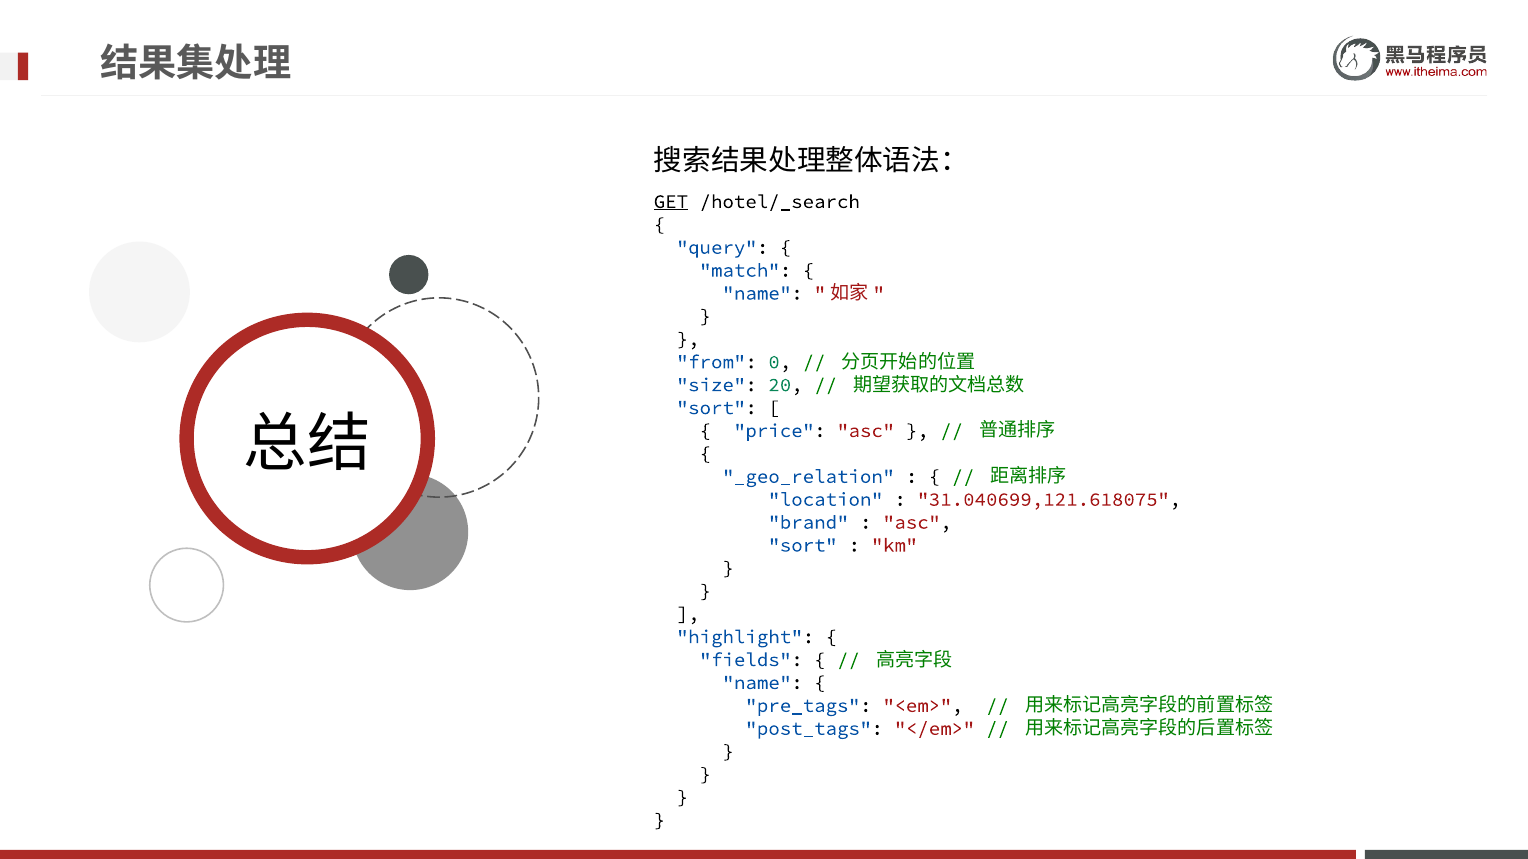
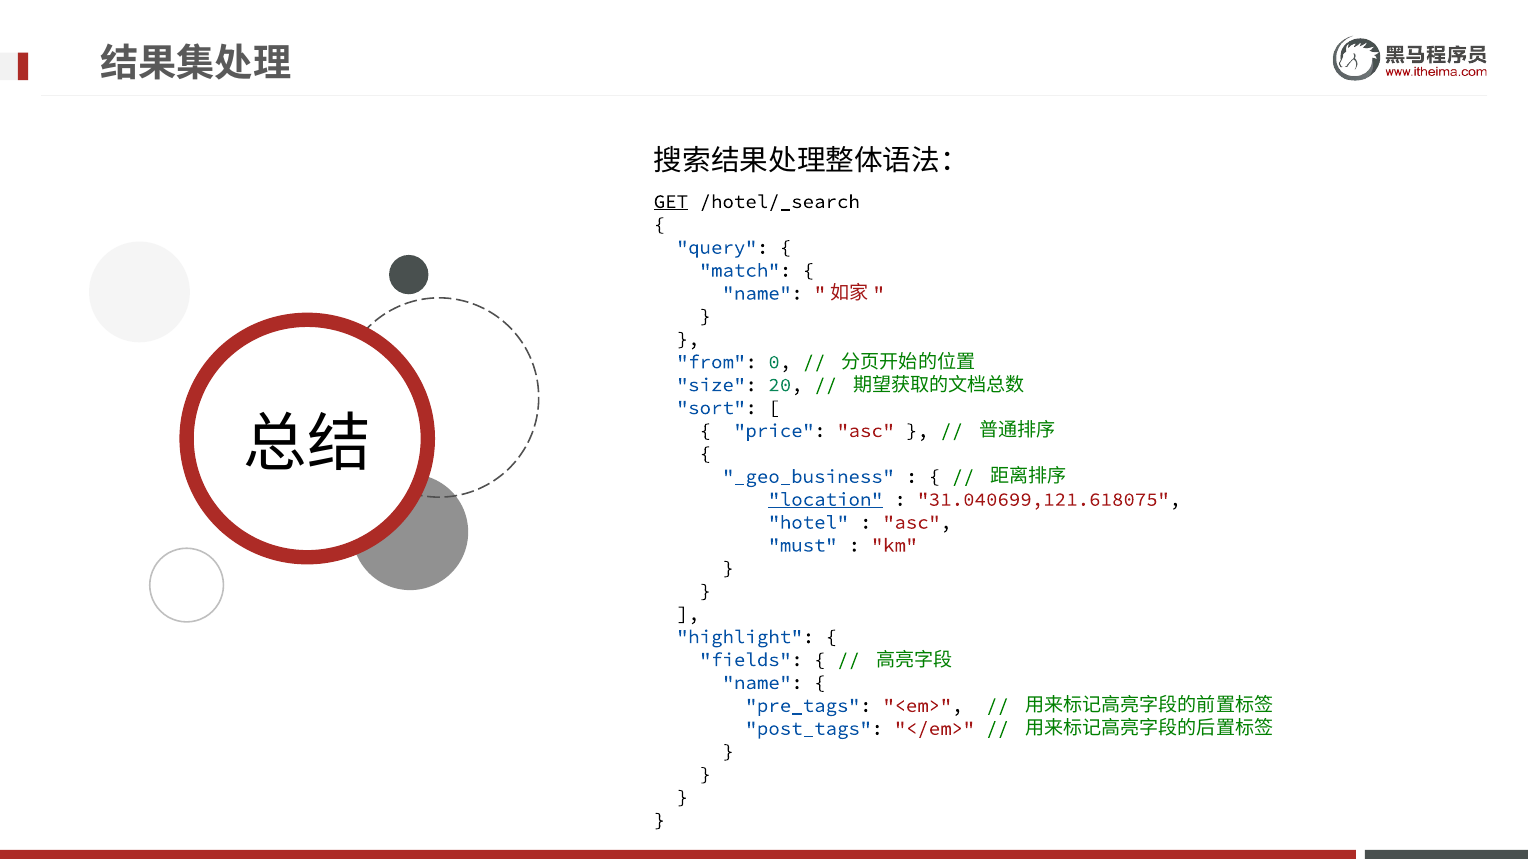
_geo_relation: _geo_relation -> _geo_business (808, 477)
location underline: none -> present (826, 500)
brand: brand -> hotel (808, 523)
sort: sort -> must (803, 546)
